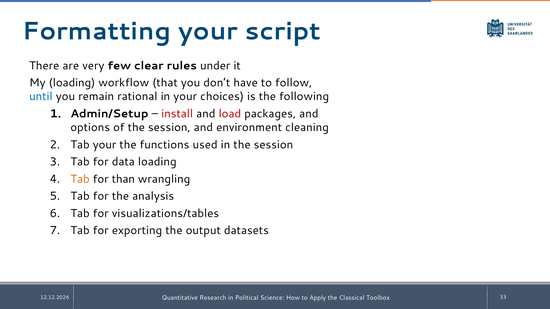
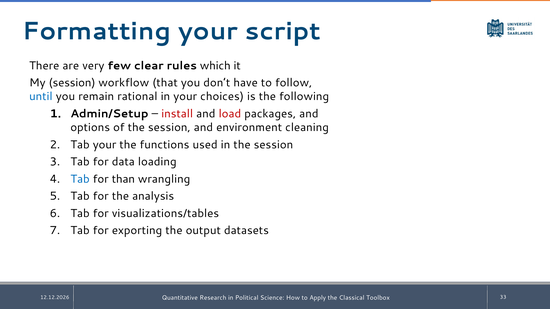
under: under -> which (215, 66)
My loading: loading -> session (72, 83)
Tab colour: orange -> blue (80, 179)
